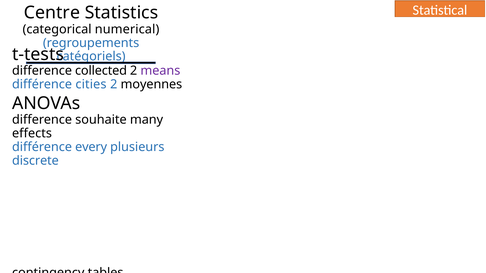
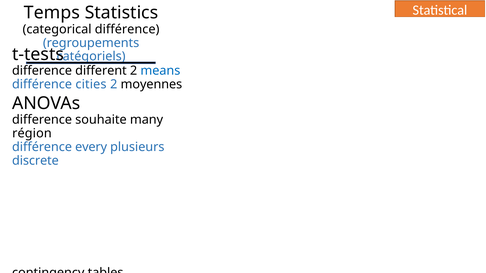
Centre: Centre -> Temps (52, 13)
categorical numerical: numerical -> différence (127, 29)
collected: collected -> different (101, 71)
means colour: purple -> blue (160, 71)
effects: effects -> région (32, 134)
